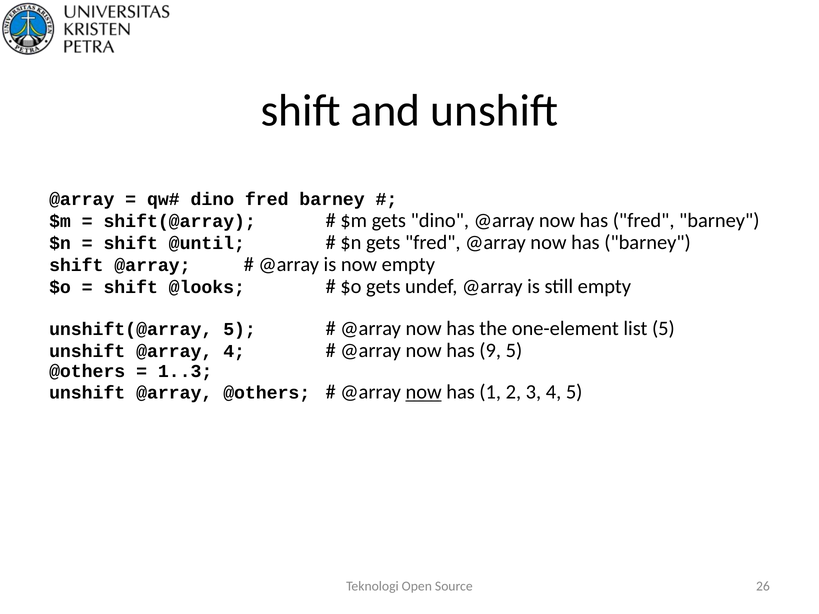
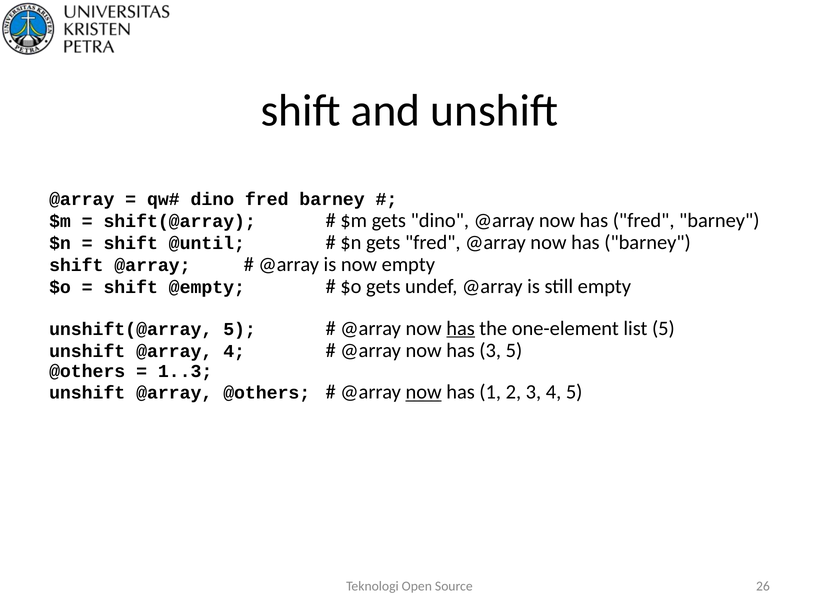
@looks: @looks -> @empty (207, 287)
has underline: none -> present (461, 328)
has 9: 9 -> 3 (490, 351)
